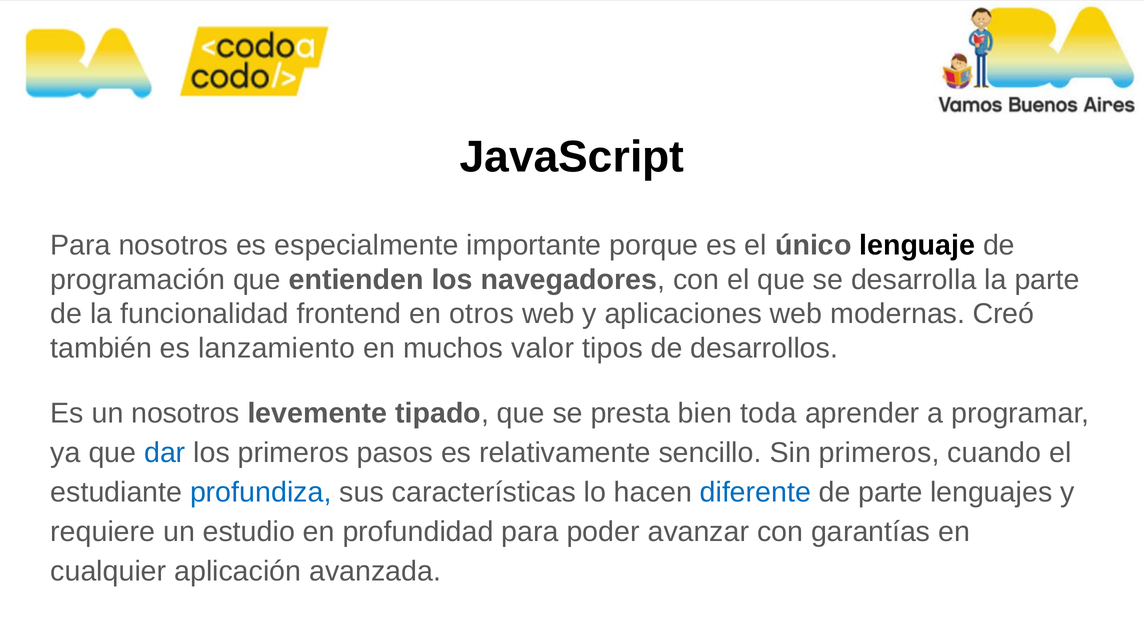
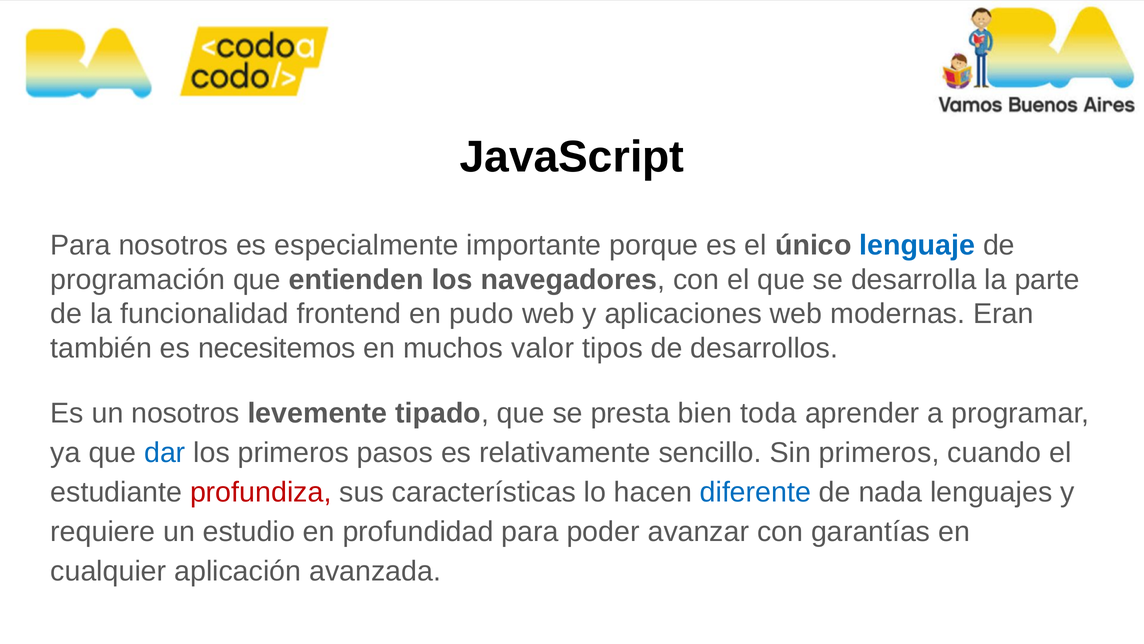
lenguaje colour: black -> blue (917, 245)
otros: otros -> pudo (482, 314)
Creó: Creó -> Eran (1003, 314)
lanzamiento: lanzamiento -> necesitemos (277, 348)
profundiza colour: blue -> red (261, 492)
de parte: parte -> nada (890, 492)
